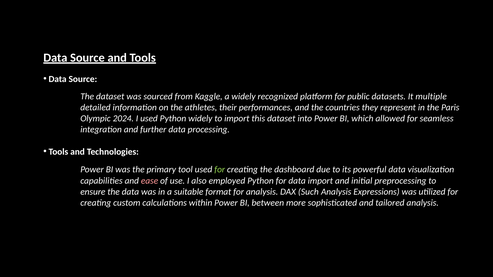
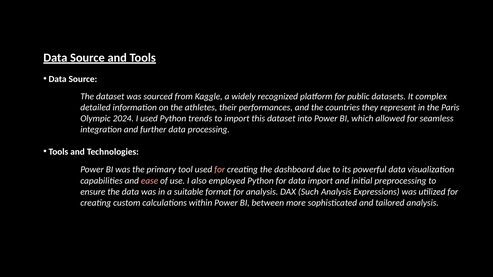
multiple: multiple -> complex (431, 96)
Python widely: widely -> trends (200, 119)
for colour: light green -> pink (220, 170)
